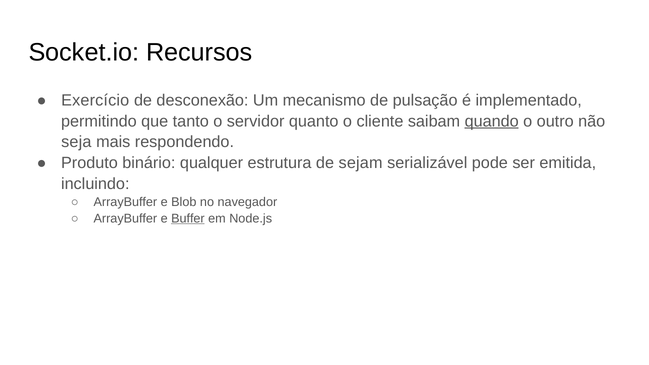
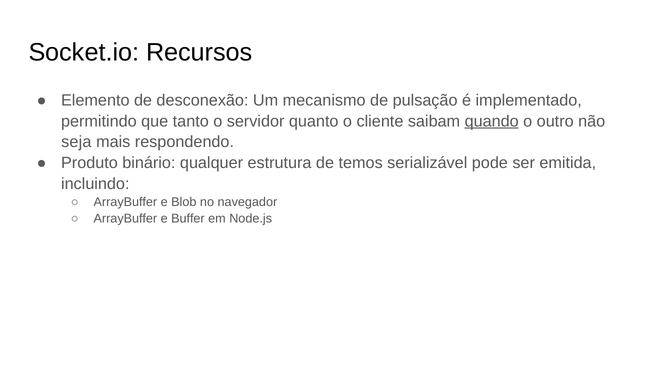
Exercício: Exercício -> Elemento (95, 100)
sejam: sejam -> temos (361, 163)
Buffer underline: present -> none (188, 218)
